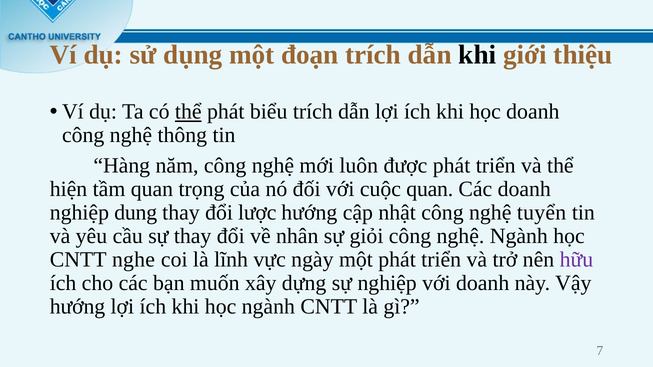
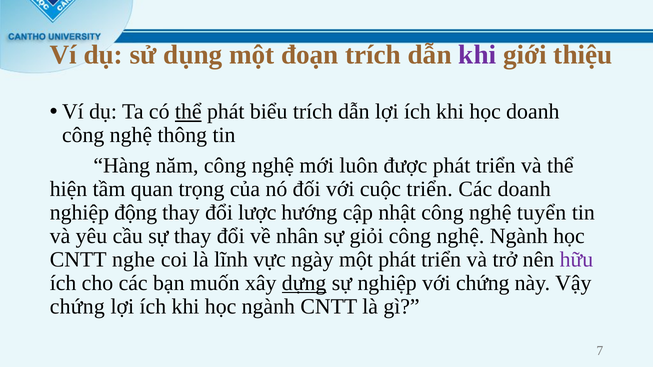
khi colour: black -> purple (477, 55)
cuộc quan: quan -> triển (430, 189)
dung: dung -> động (136, 213)
dựng underline: none -> present (304, 283)
với doanh: doanh -> chứng (483, 283)
hướng: hướng -> chứng (77, 307)
